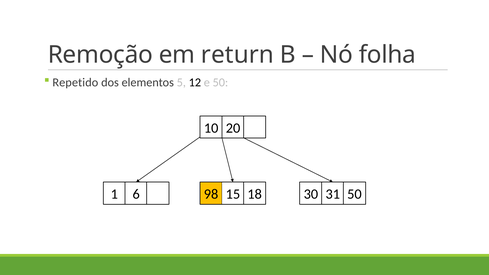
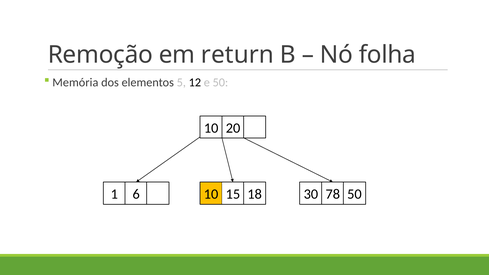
Repetido: Repetido -> Memória (75, 82)
6 98: 98 -> 10 (211, 194)
31: 31 -> 78 (333, 194)
